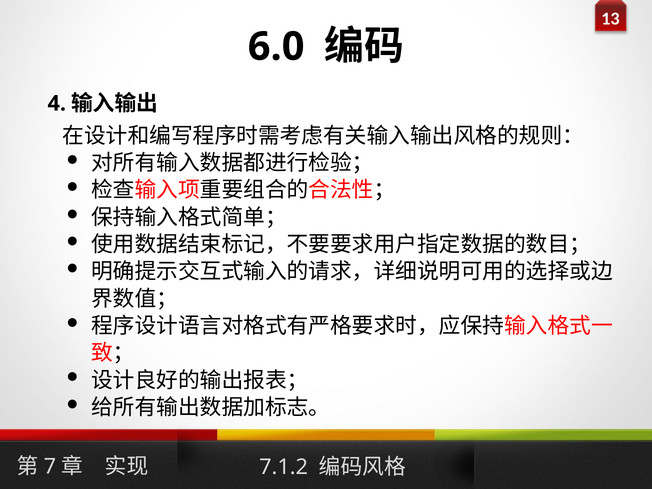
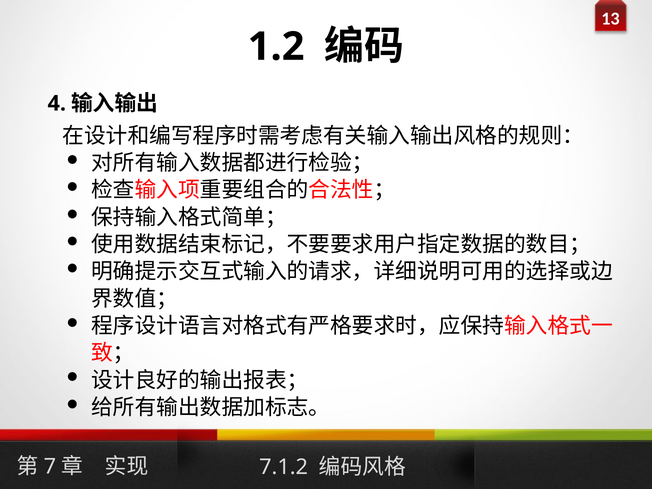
6.0: 6.0 -> 1.2 (276, 47)
